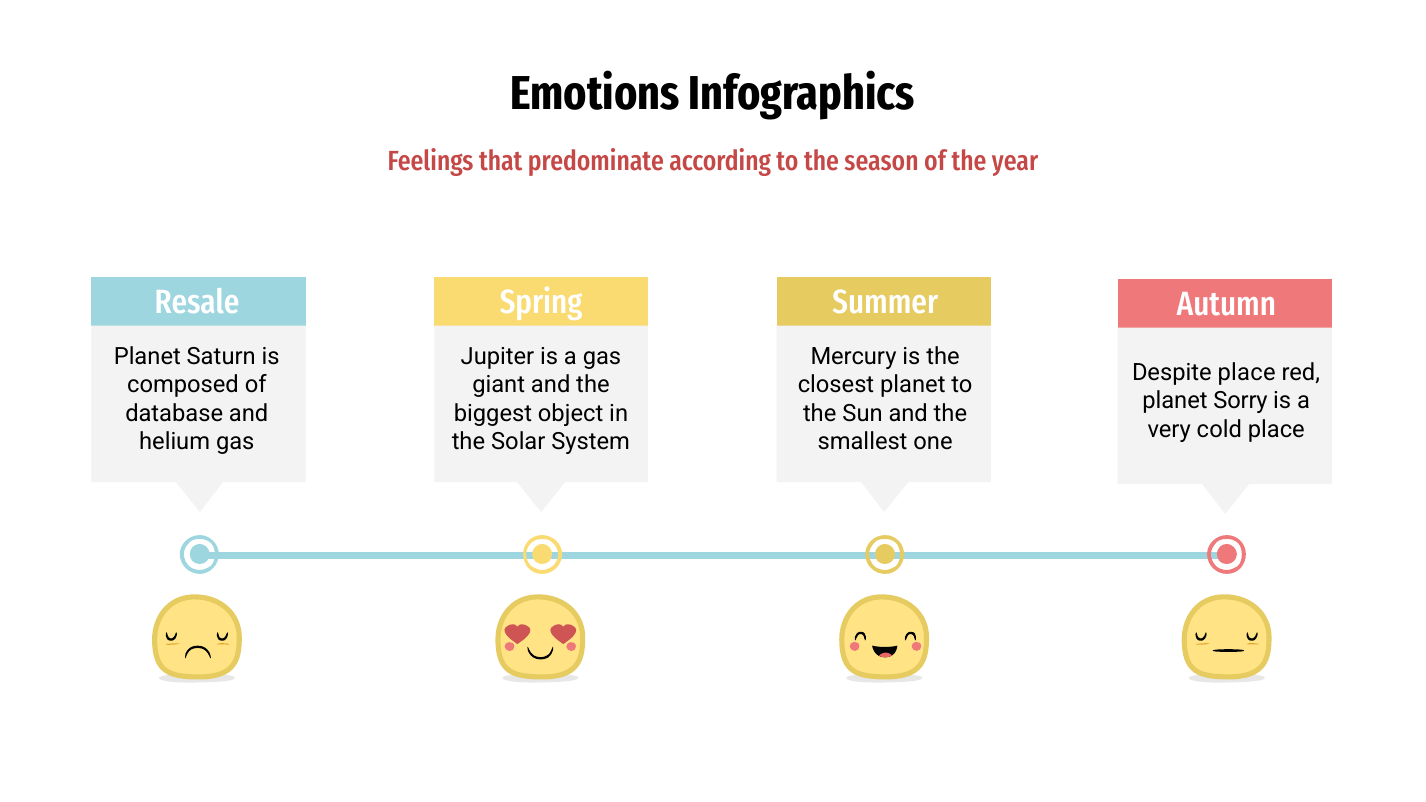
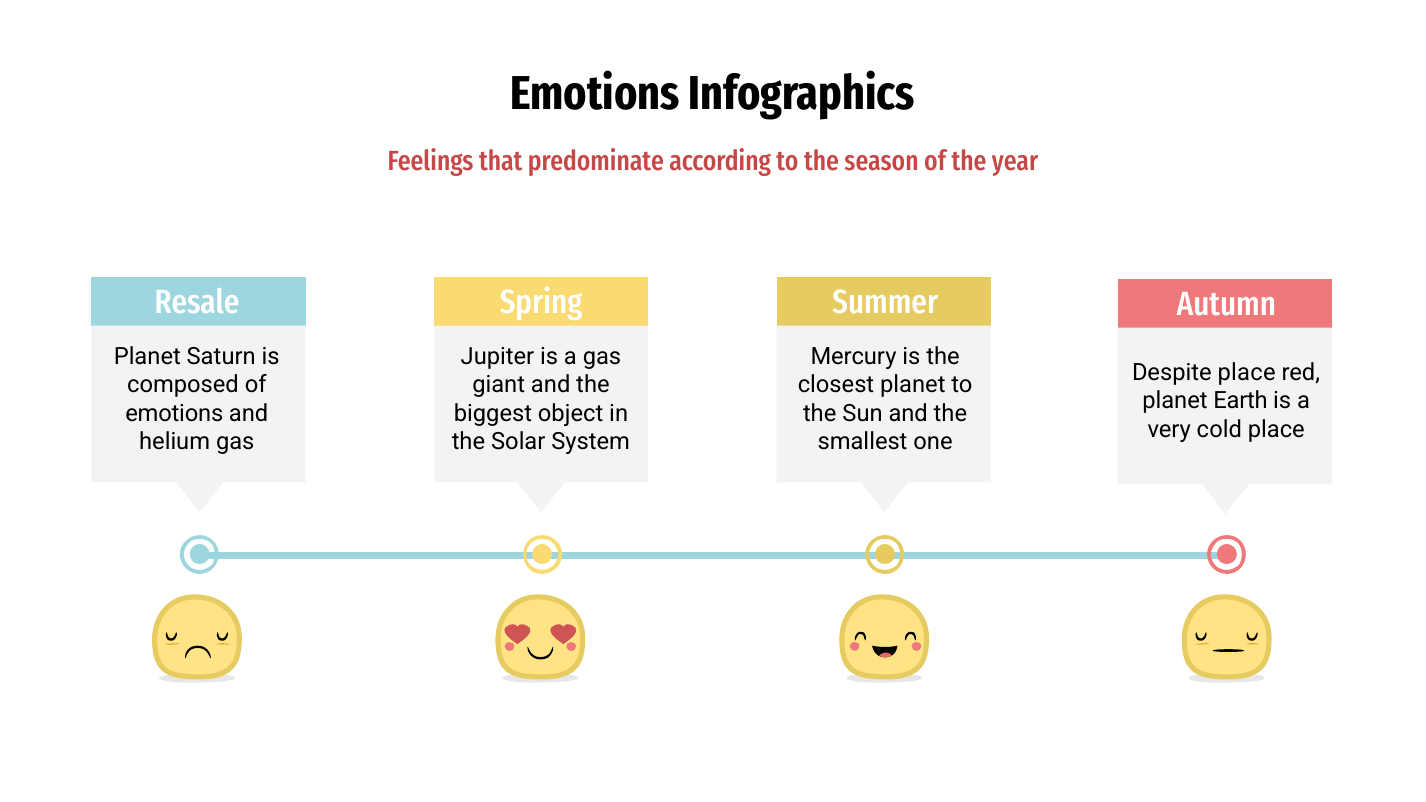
Sorry: Sorry -> Earth (1241, 401)
database: database -> emotions (174, 413)
